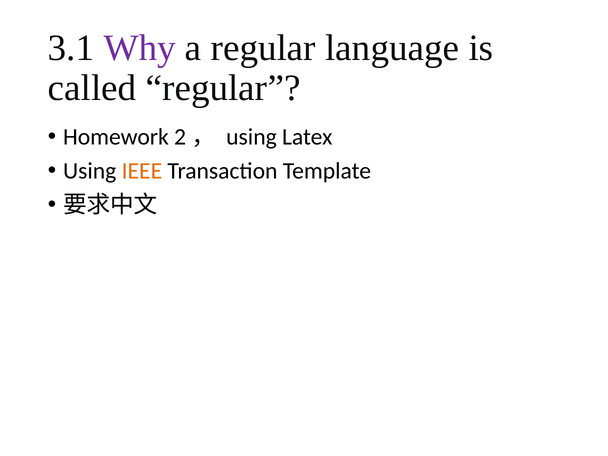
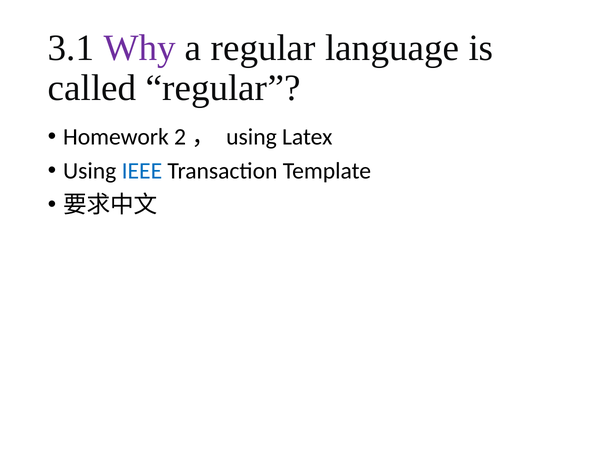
IEEE colour: orange -> blue (142, 171)
